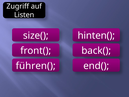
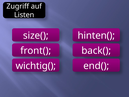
führen(: führen( -> wichtig( (36, 66)
